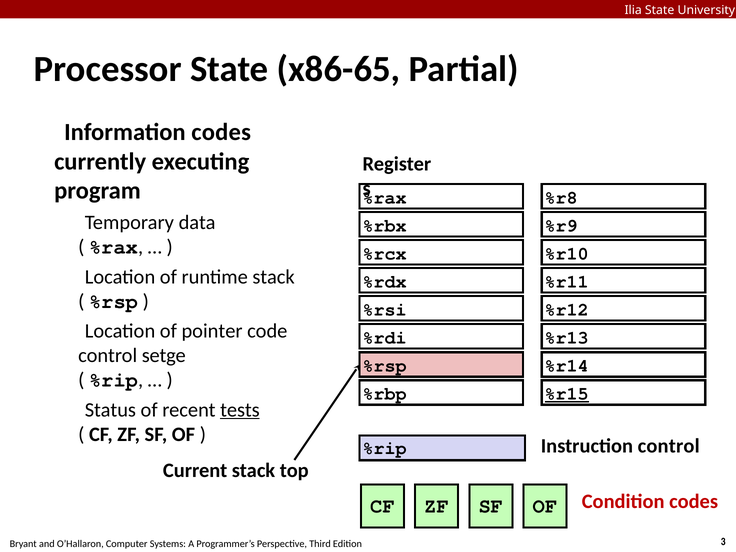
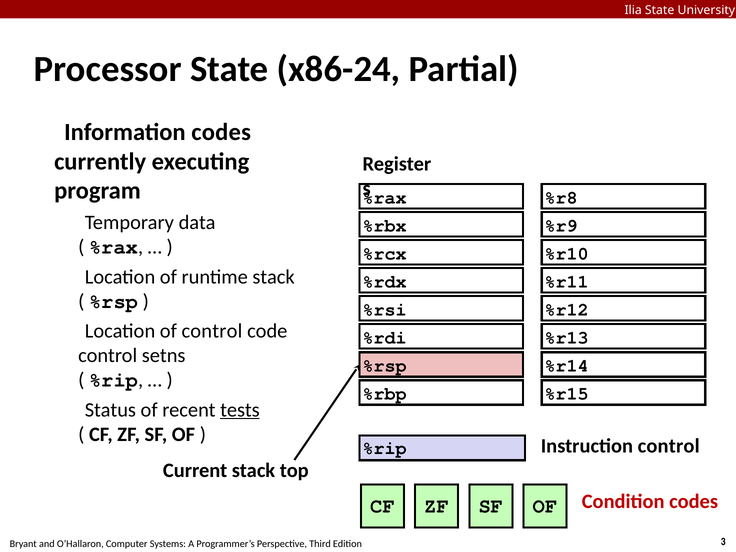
x86-65: x86-65 -> x86-24 (338, 69)
of pointer: pointer -> control (212, 331)
setge: setge -> setns (164, 356)
%r15 underline: present -> none (567, 394)
